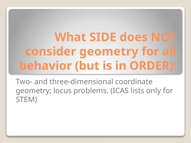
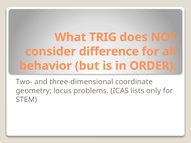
SIDE: SIDE -> TRIG (103, 37)
consider geometry: geometry -> difference (109, 52)
